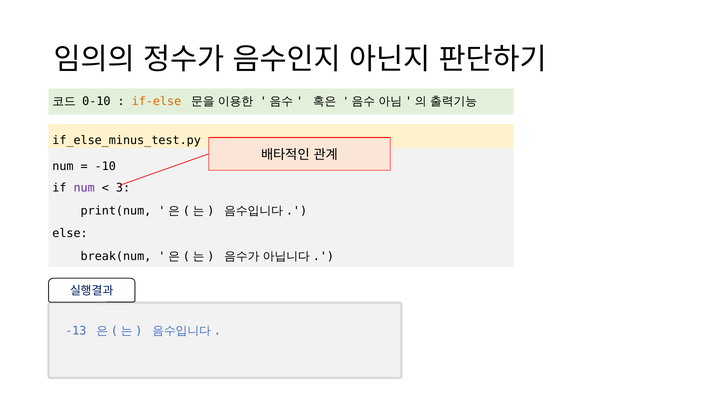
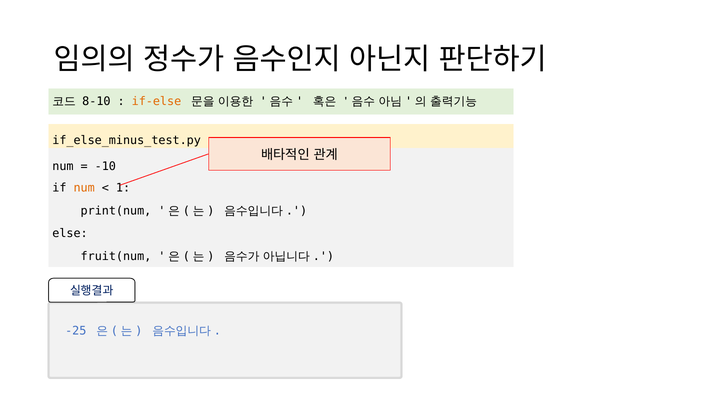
0-10: 0-10 -> 8-10 (96, 101)
num colour: purple -> orange (84, 188)
3: 3 -> 1 (123, 188)
break(num: break(num -> fruit(num (116, 256)
-13: -13 -> -25 (76, 331)
